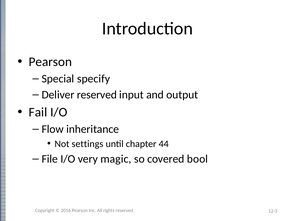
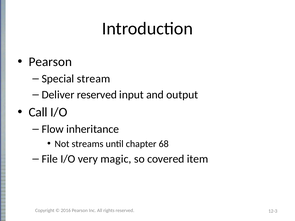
specify: specify -> stream (94, 79)
Fail: Fail -> Call (38, 112)
settings: settings -> streams (88, 144)
44: 44 -> 68 (164, 144)
bool: bool -> item (198, 159)
